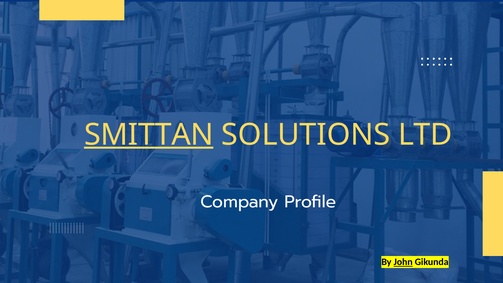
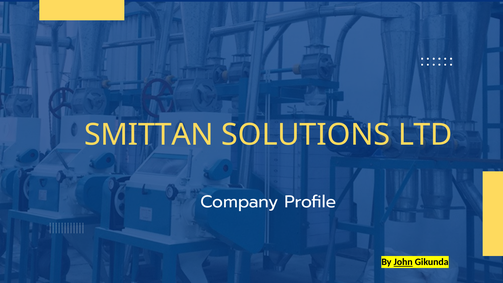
SMITTAN underline: present -> none (149, 135)
